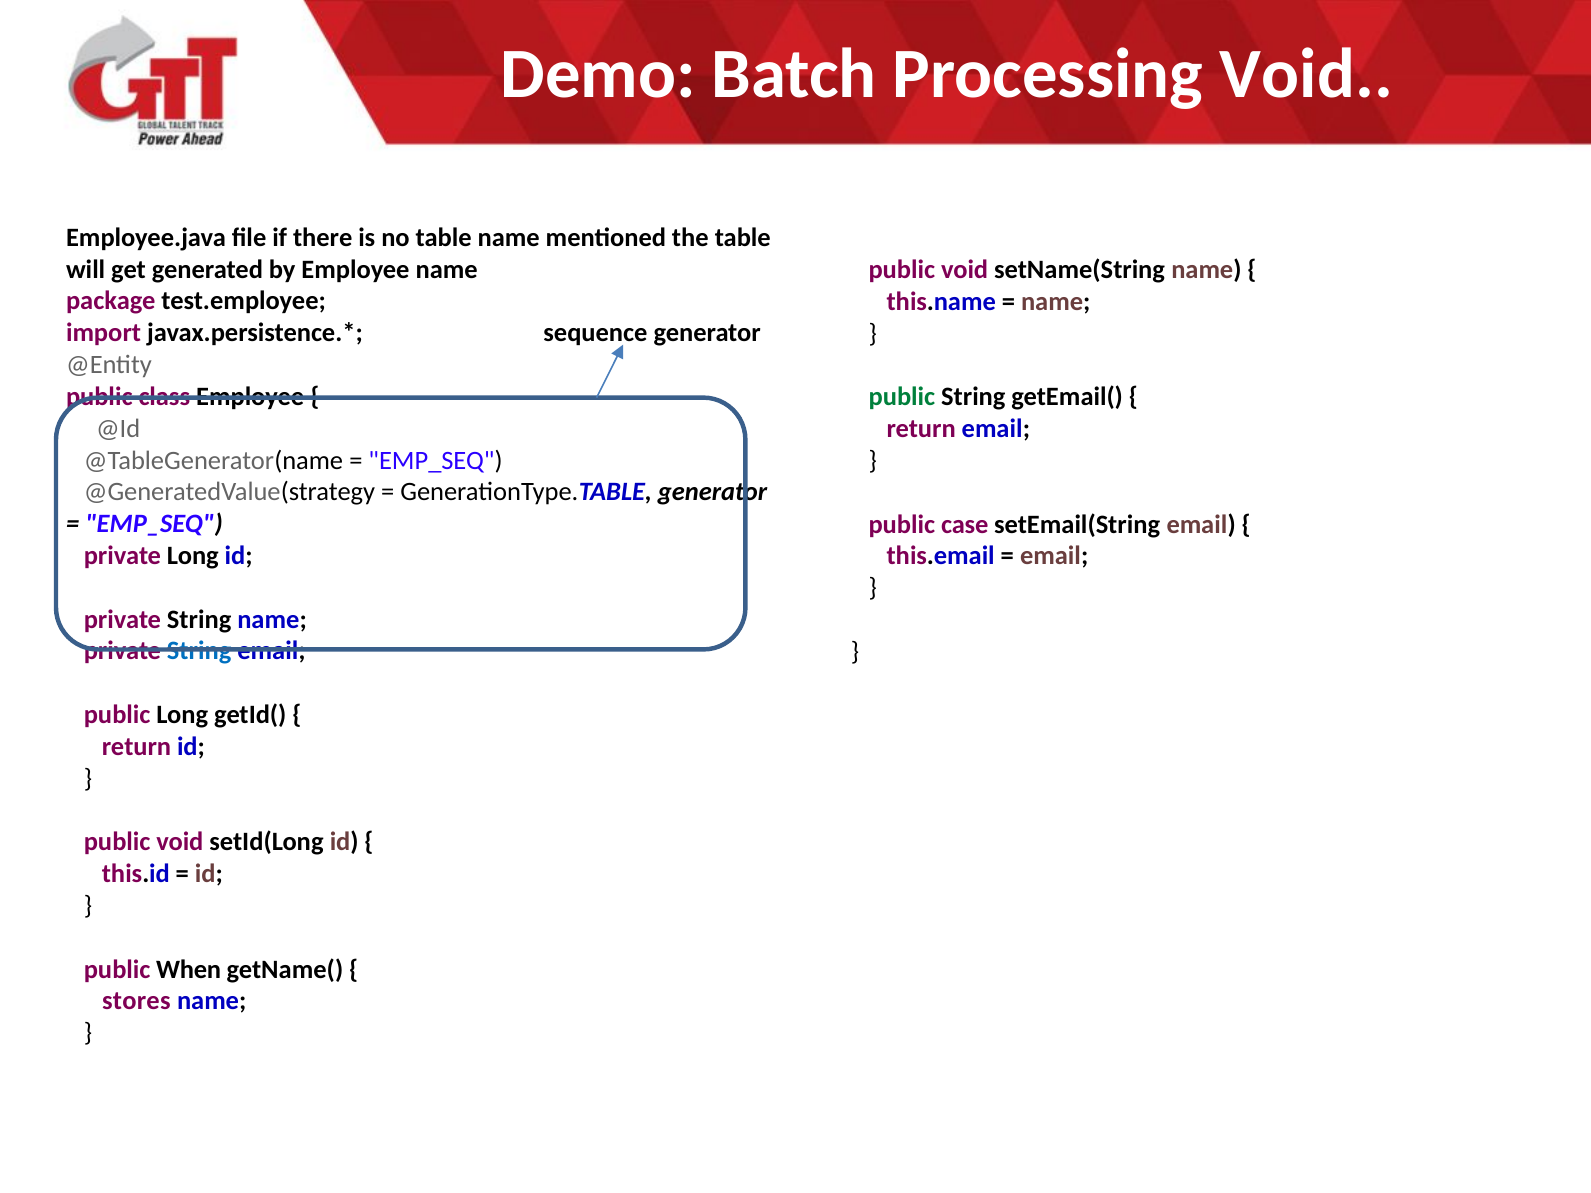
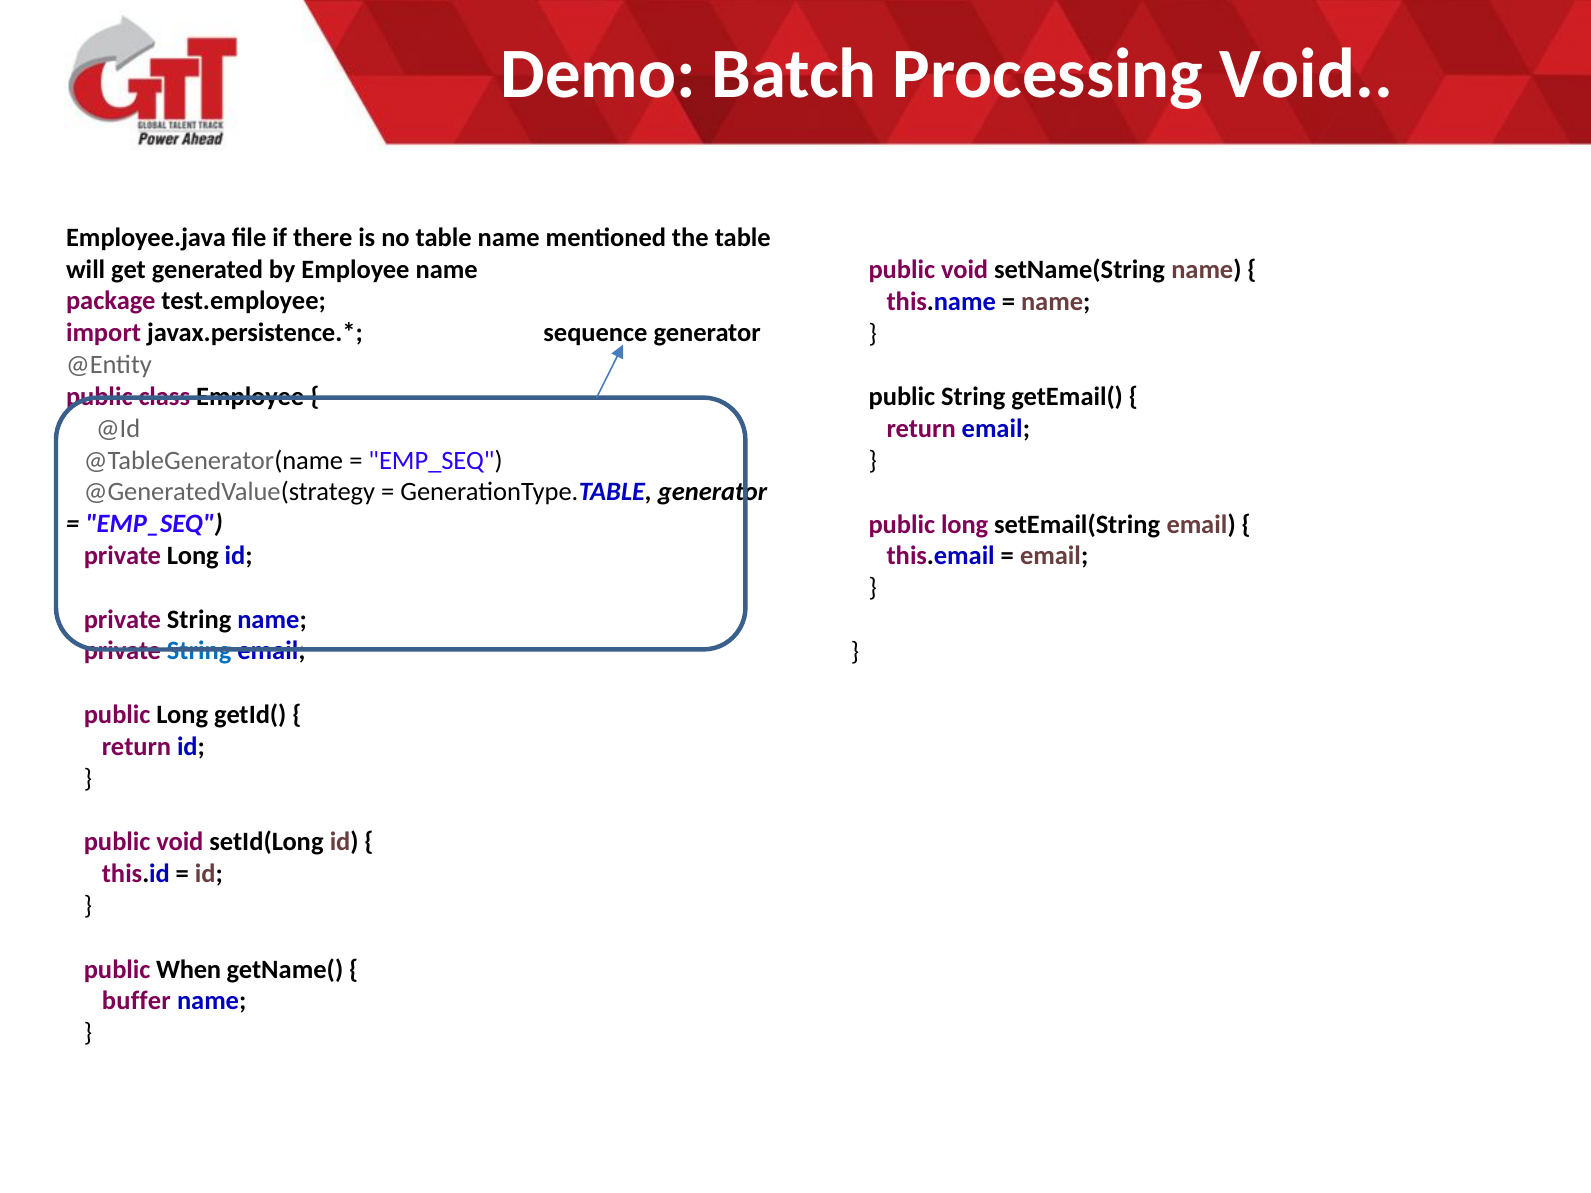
public colour: green -> black (902, 397)
case: case -> long (965, 524)
stores: stores -> buffer (136, 1001)
